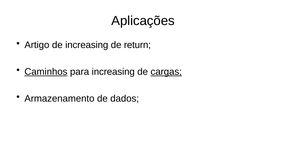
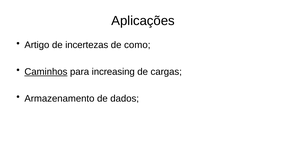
de increasing: increasing -> incertezas (87, 45)
return: return -> como (137, 45)
cargas underline: present -> none (166, 72)
